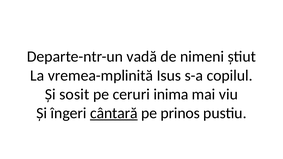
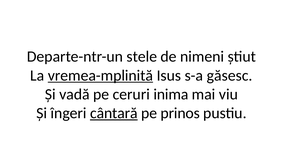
vadă: vadă -> stele (142, 57)
vremea-mplinită underline: none -> present (100, 76)
copilul: copilul -> găsesc (230, 76)
sosit: sosit -> vadă (74, 94)
